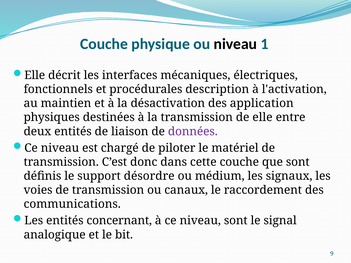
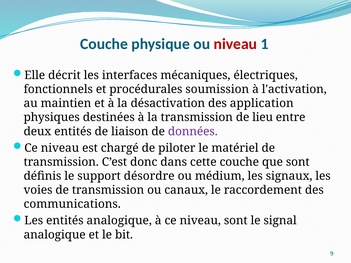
niveau colour: black -> red (235, 44)
description: description -> soumission (217, 89)
de elle: elle -> lieu (263, 117)
entités concernant: concernant -> analogique (119, 221)
